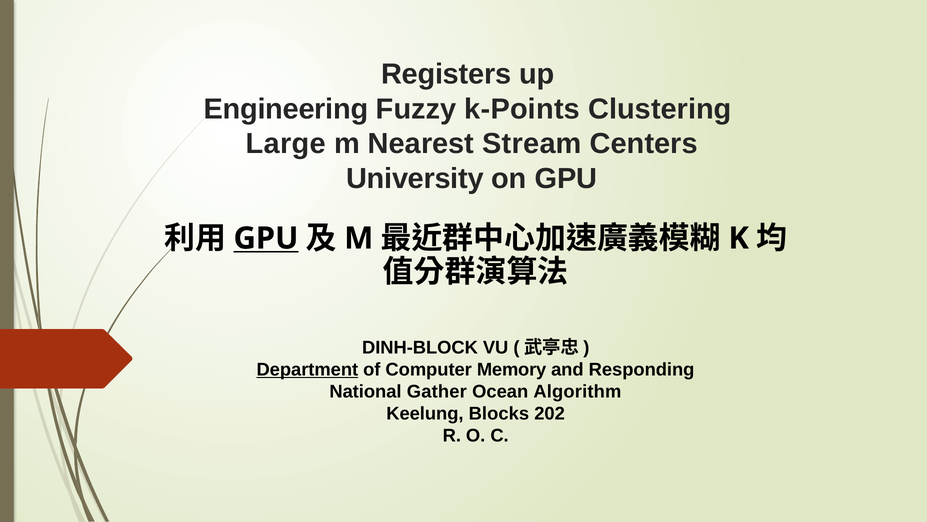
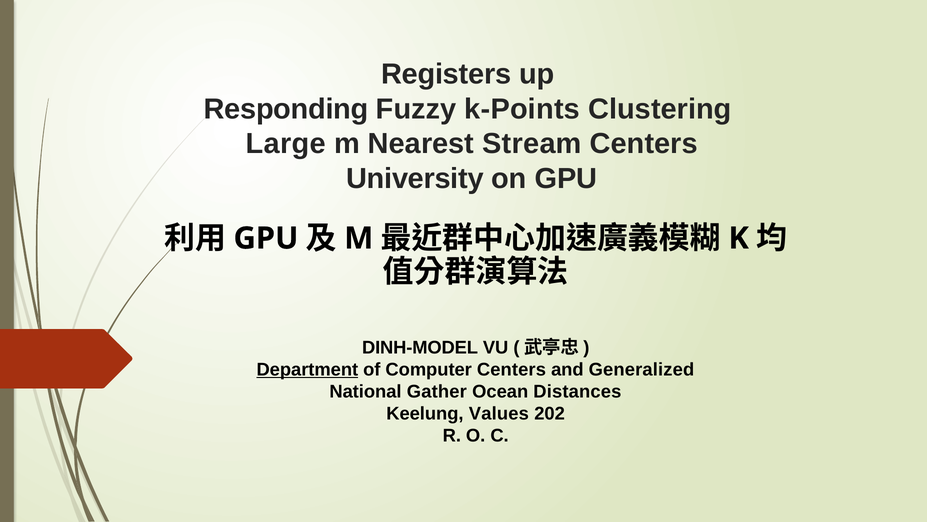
Engineering: Engineering -> Responding (286, 109)
GPU underline: present -> none (266, 238)
DINH-BLOCK: DINH-BLOCK -> DINH-MODEL (420, 347)
Computer Memory: Memory -> Centers (511, 369)
Responding: Responding -> Generalized (641, 369)
Algorithm: Algorithm -> Distances (577, 391)
Blocks: Blocks -> Values (499, 413)
